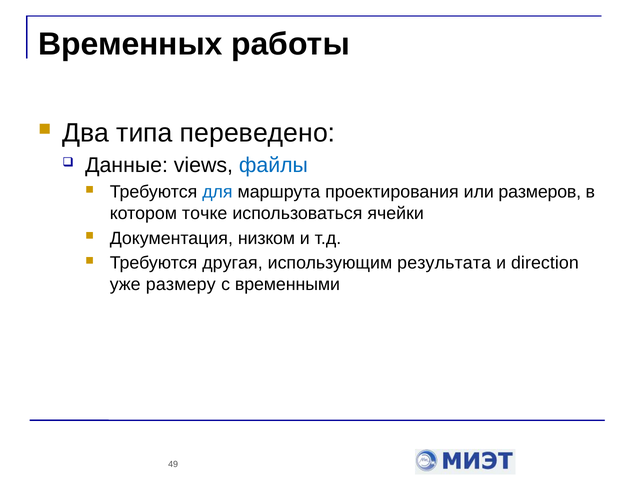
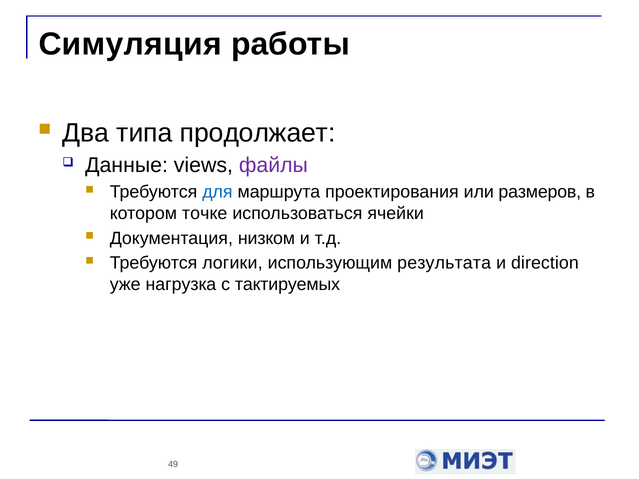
Временных: Временных -> Симуляция (130, 44)
переведено: переведено -> продолжает (258, 133)
файлы colour: blue -> purple (273, 165)
другая: другая -> логики (232, 263)
размеру: размеру -> нагрузка (181, 285)
временными: временными -> тактируемых (287, 285)
